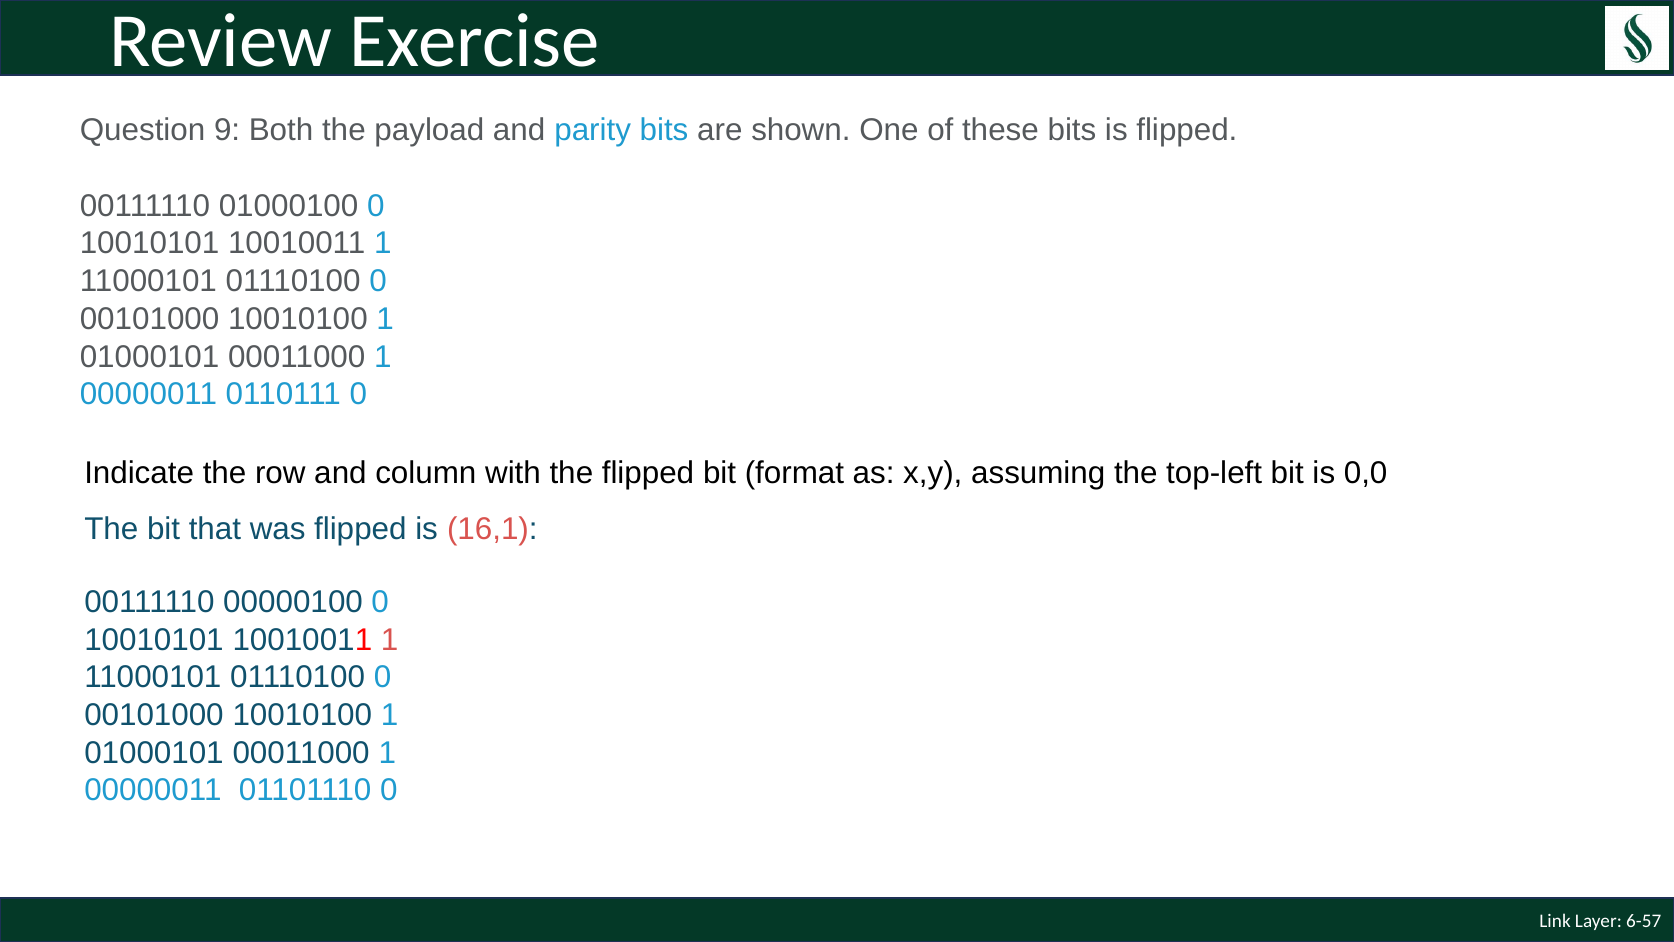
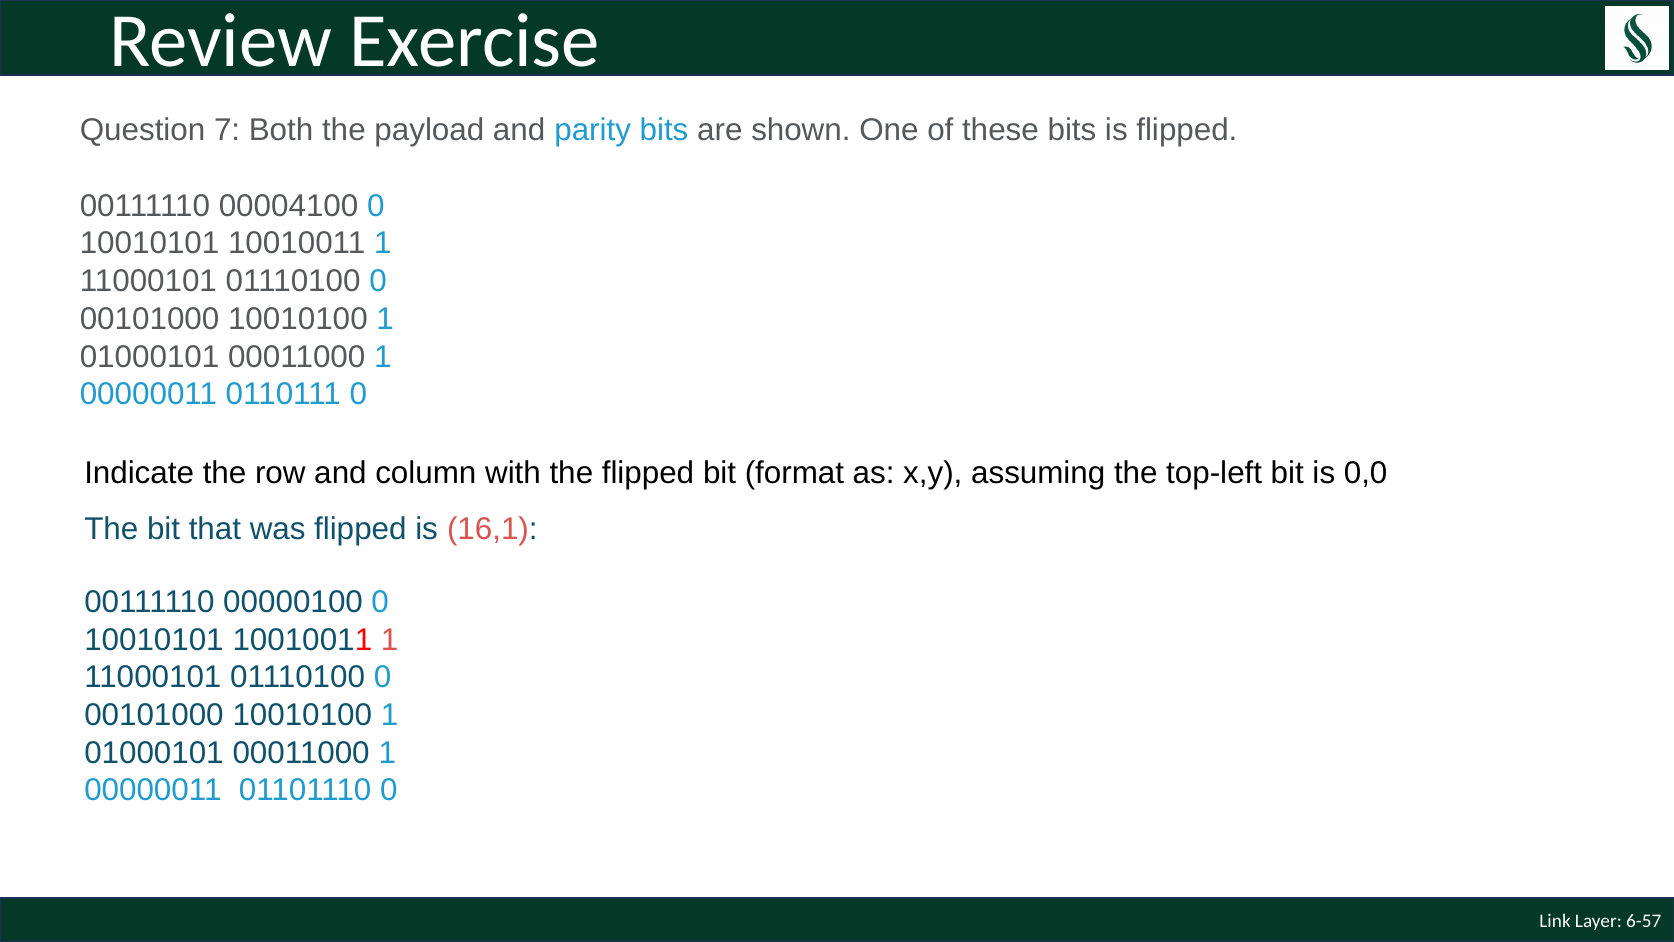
9: 9 -> 7 (227, 131)
01000100: 01000100 -> 00004100 (289, 206)
